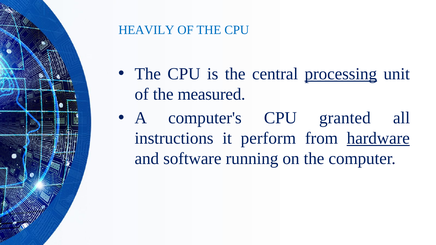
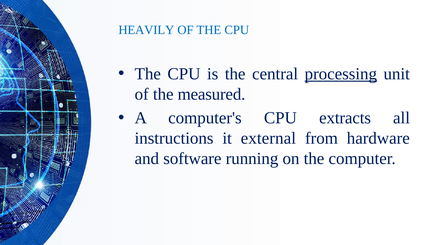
granted: granted -> extracts (345, 118)
perform: perform -> external (268, 138)
hardware underline: present -> none (378, 138)
